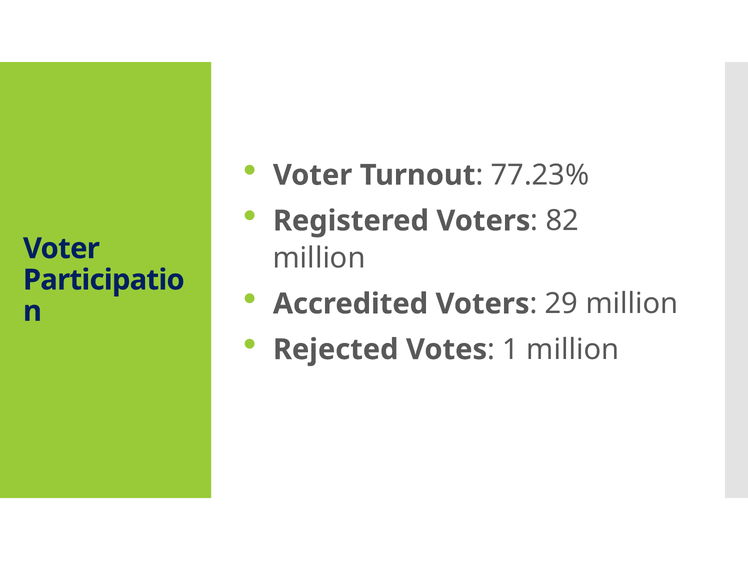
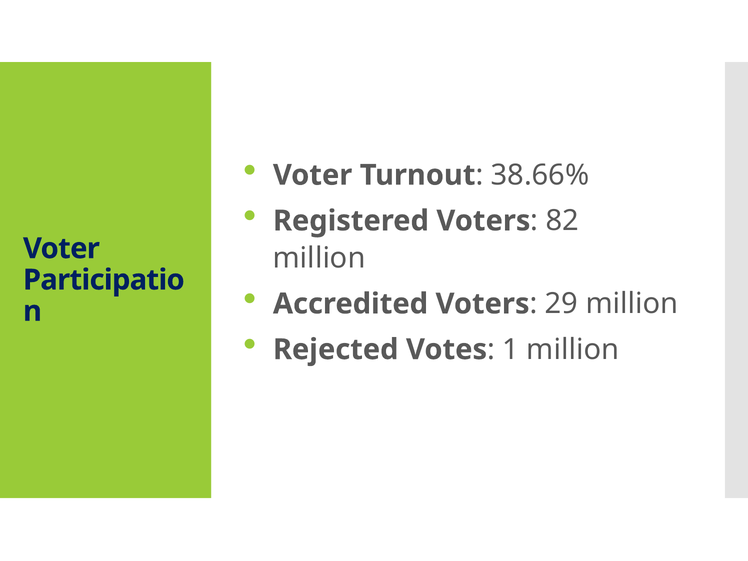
77.23%: 77.23% -> 38.66% (540, 175)
